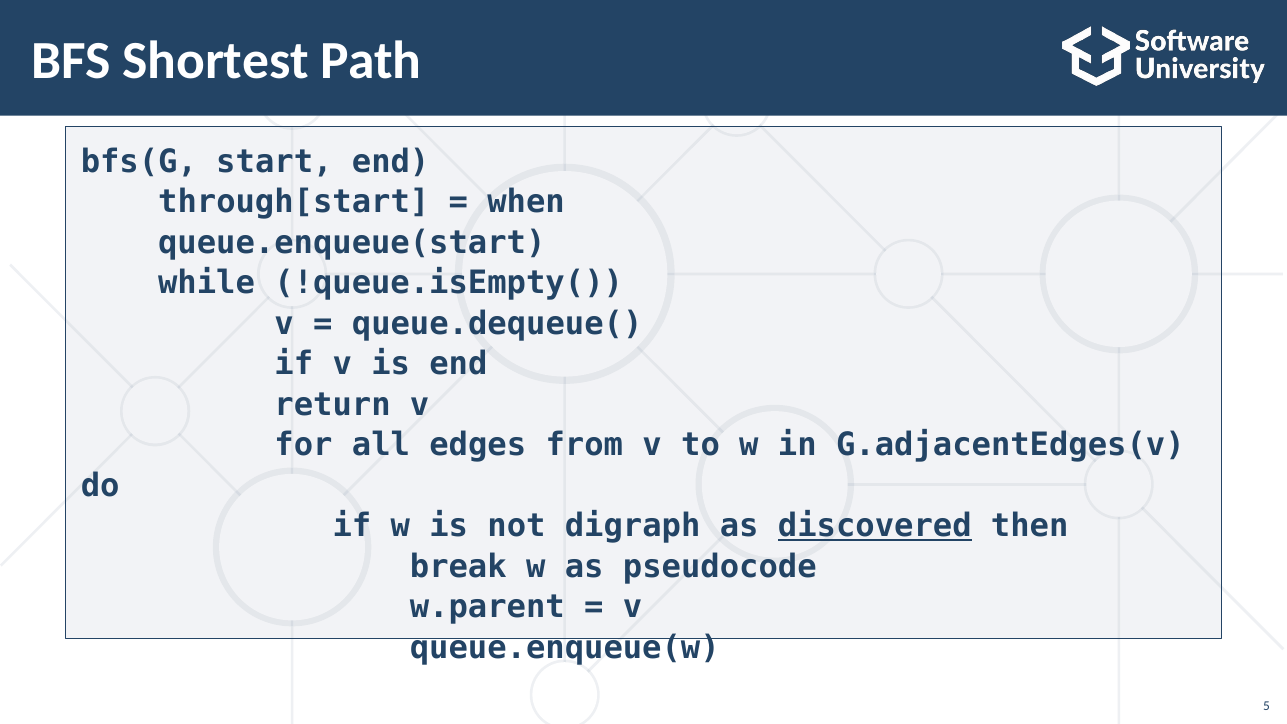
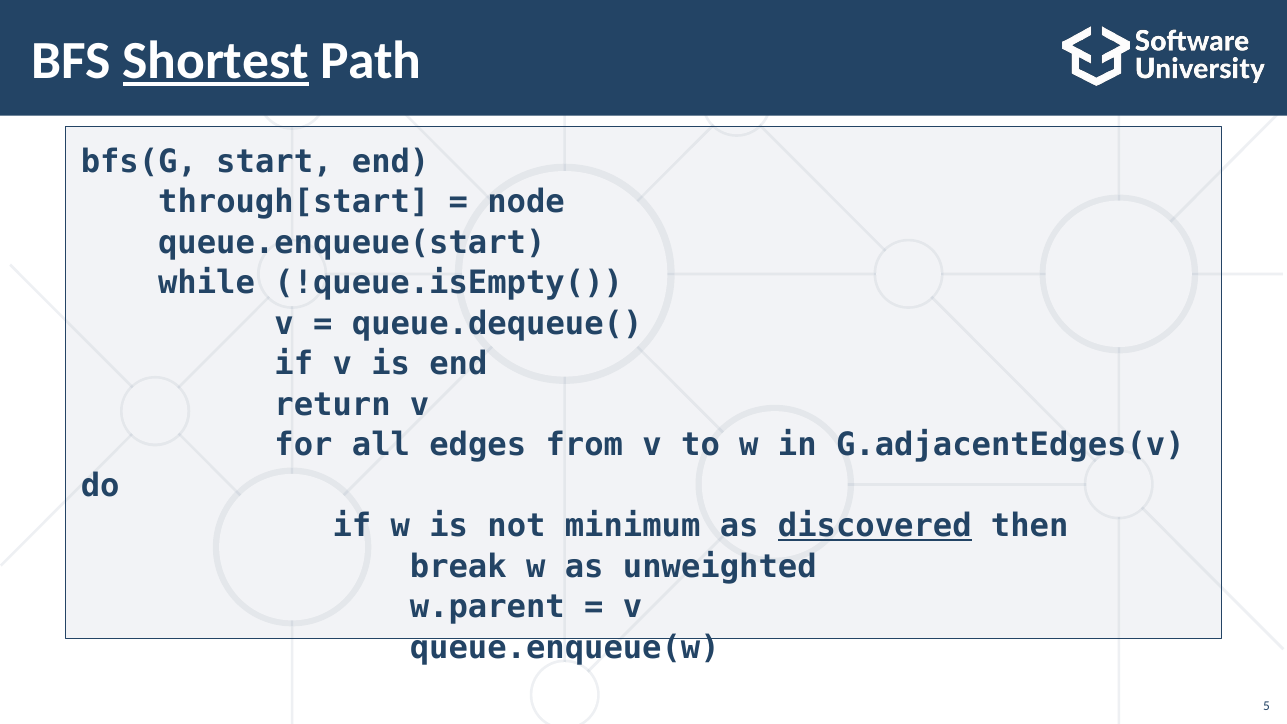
Shortest underline: none -> present (216, 61)
when: when -> node (526, 202)
digraph: digraph -> minimum (633, 526)
pseudocode: pseudocode -> unweighted (720, 567)
